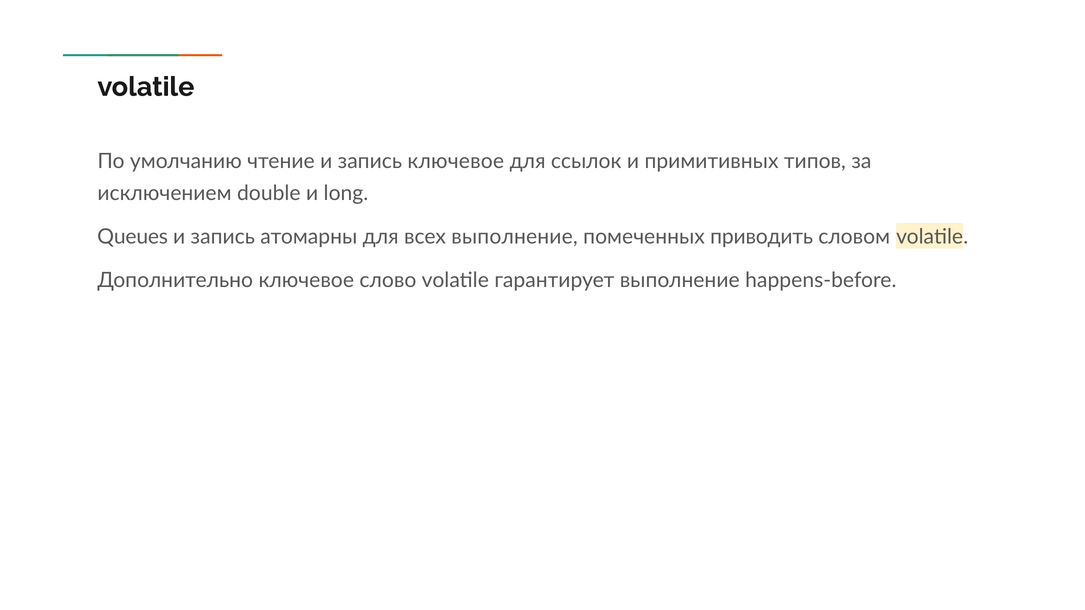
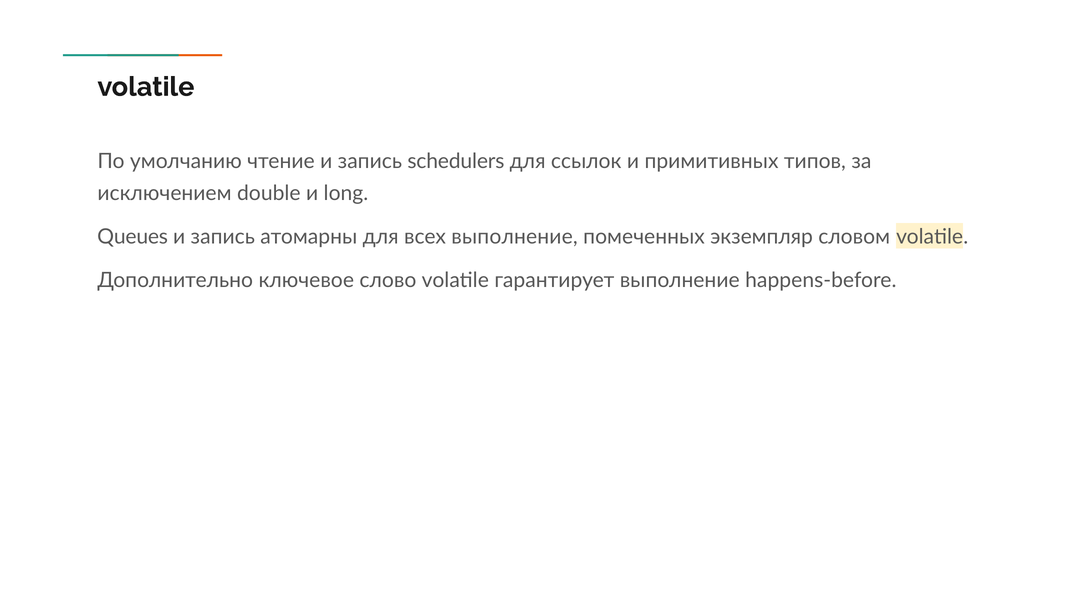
запись ключевое: ключевое -> schedulers (456, 162)
приводить: приводить -> экземпляр (762, 237)
